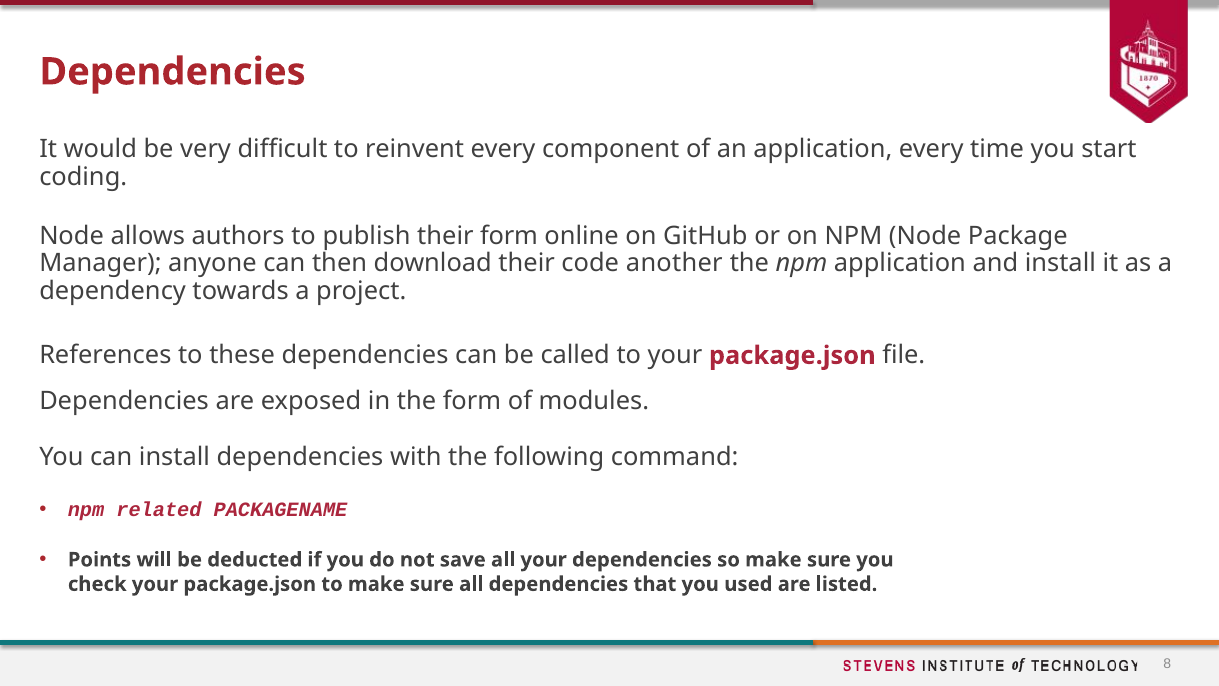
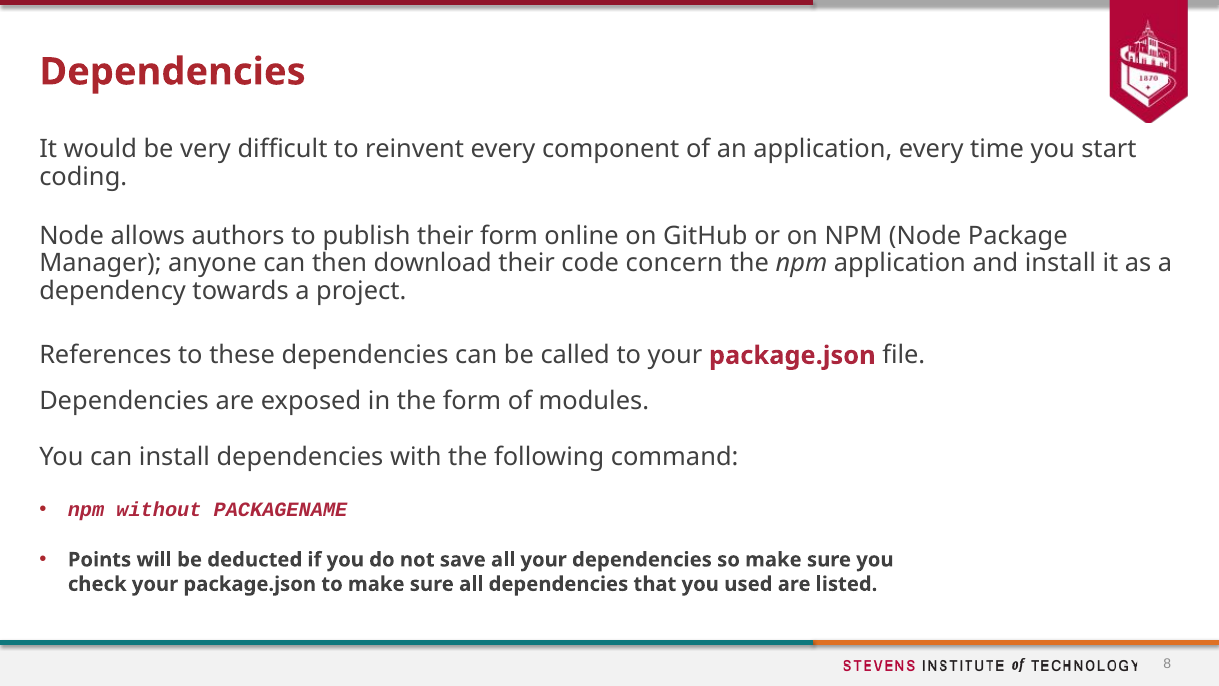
another: another -> concern (674, 263)
related: related -> without (159, 510)
